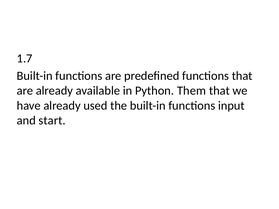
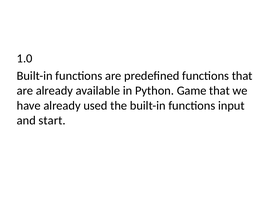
1.7: 1.7 -> 1.0 (25, 59)
Them: Them -> Game (192, 91)
